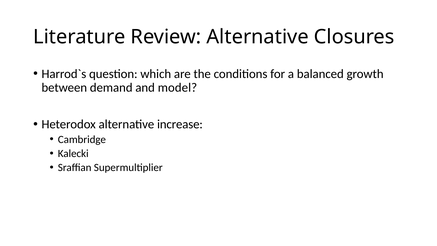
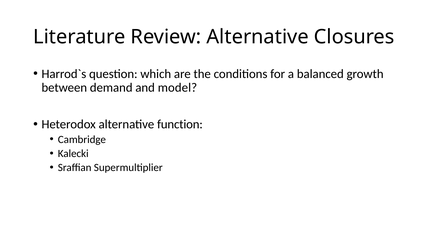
increase: increase -> function (180, 124)
